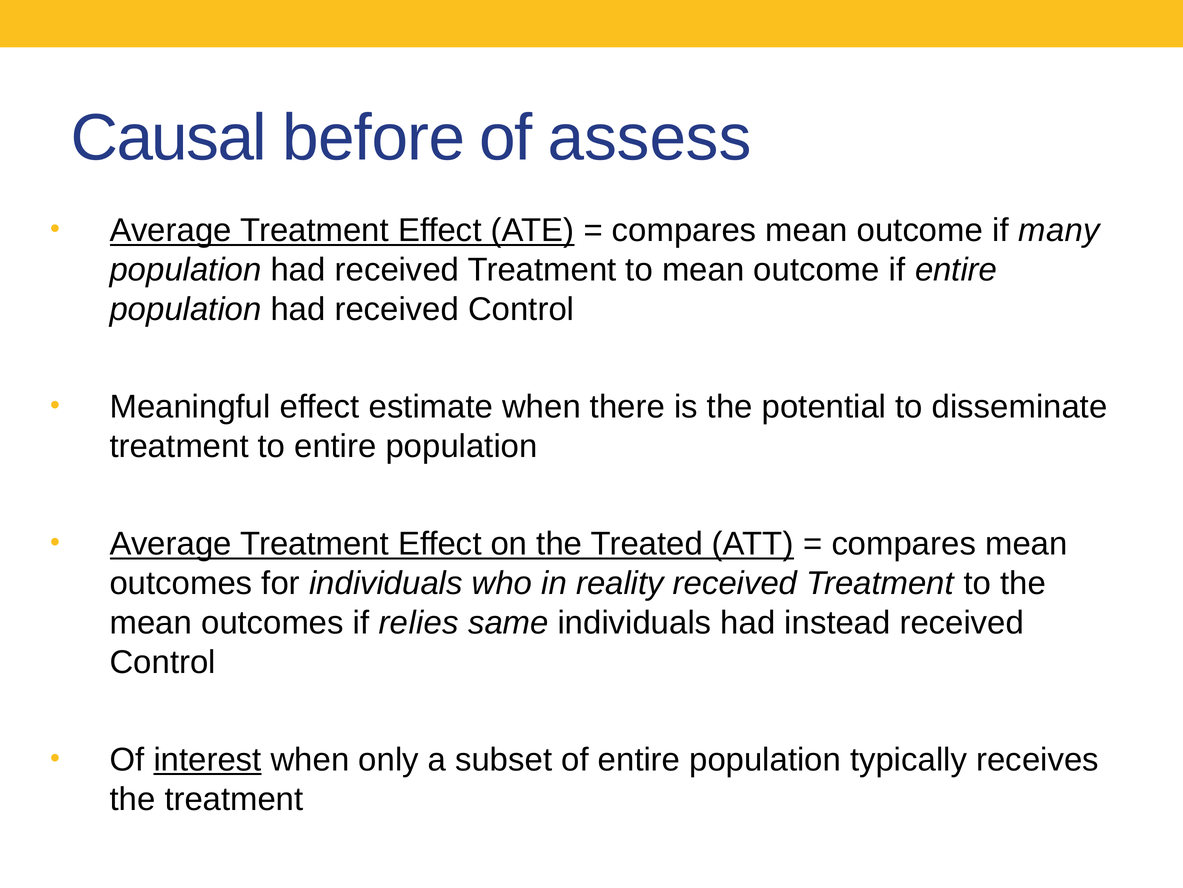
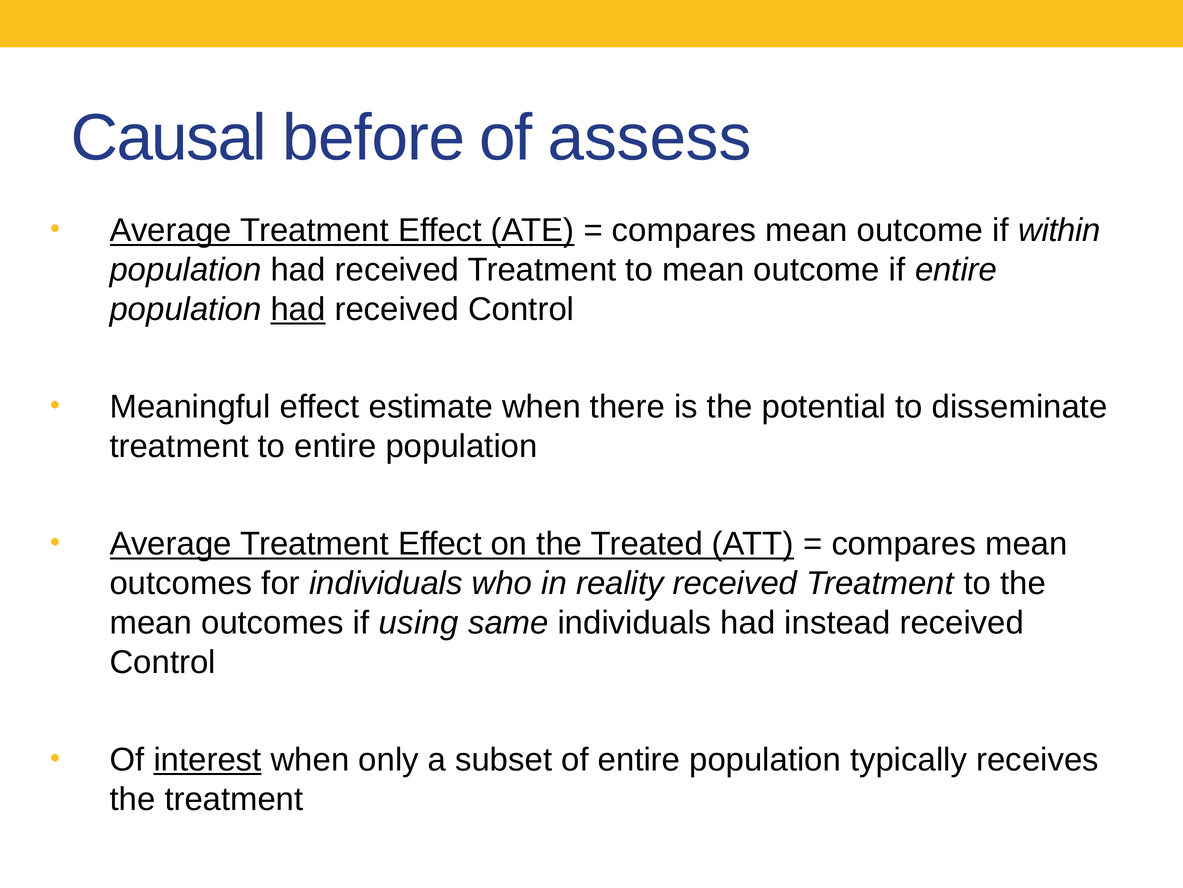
many: many -> within (1059, 230)
had underline: none -> present (298, 309)
relies: relies -> using (419, 622)
